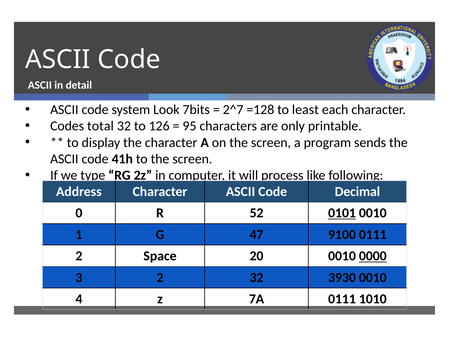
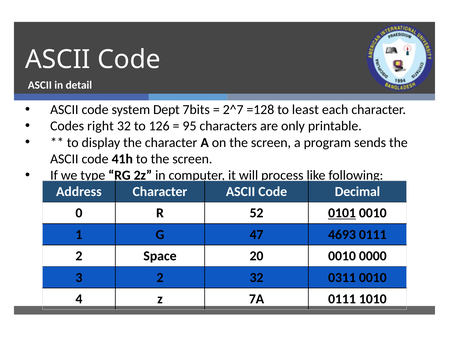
Look: Look -> Dept (166, 110)
total: total -> right (100, 126)
9100: 9100 -> 4693 (342, 234)
0000 underline: present -> none (373, 256)
3930: 3930 -> 0311 (342, 277)
